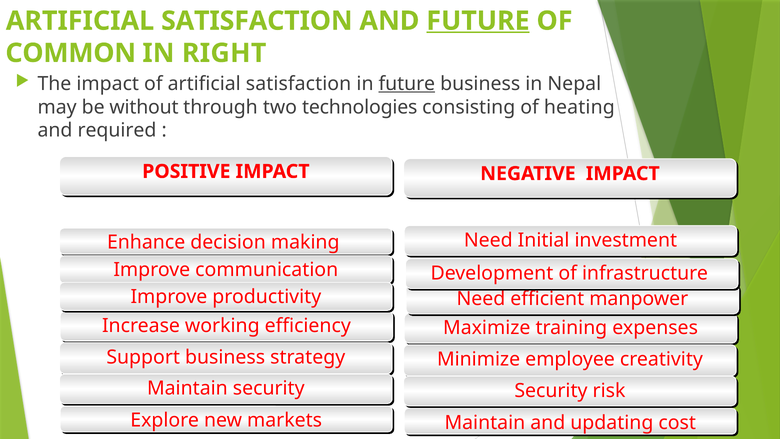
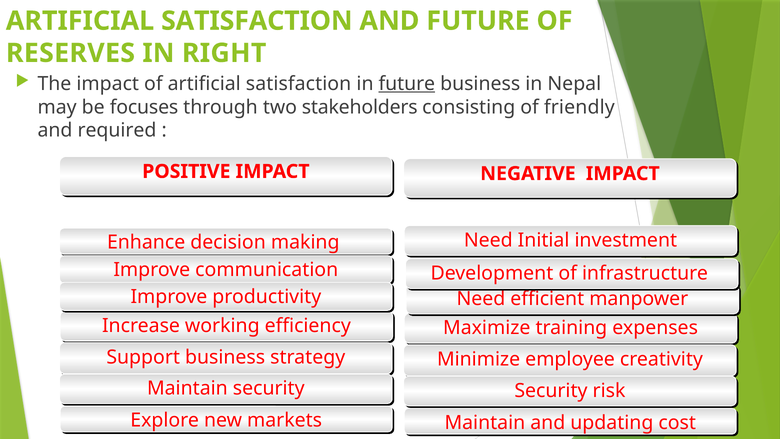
FUTURE underline: present -> none (478, 21)
COMMON: COMMON -> RESERVES (70, 53)
without: without -> focuses (144, 107)
technologies: technologies -> stakeholders (360, 107)
heating: heating -> friendly (579, 107)
